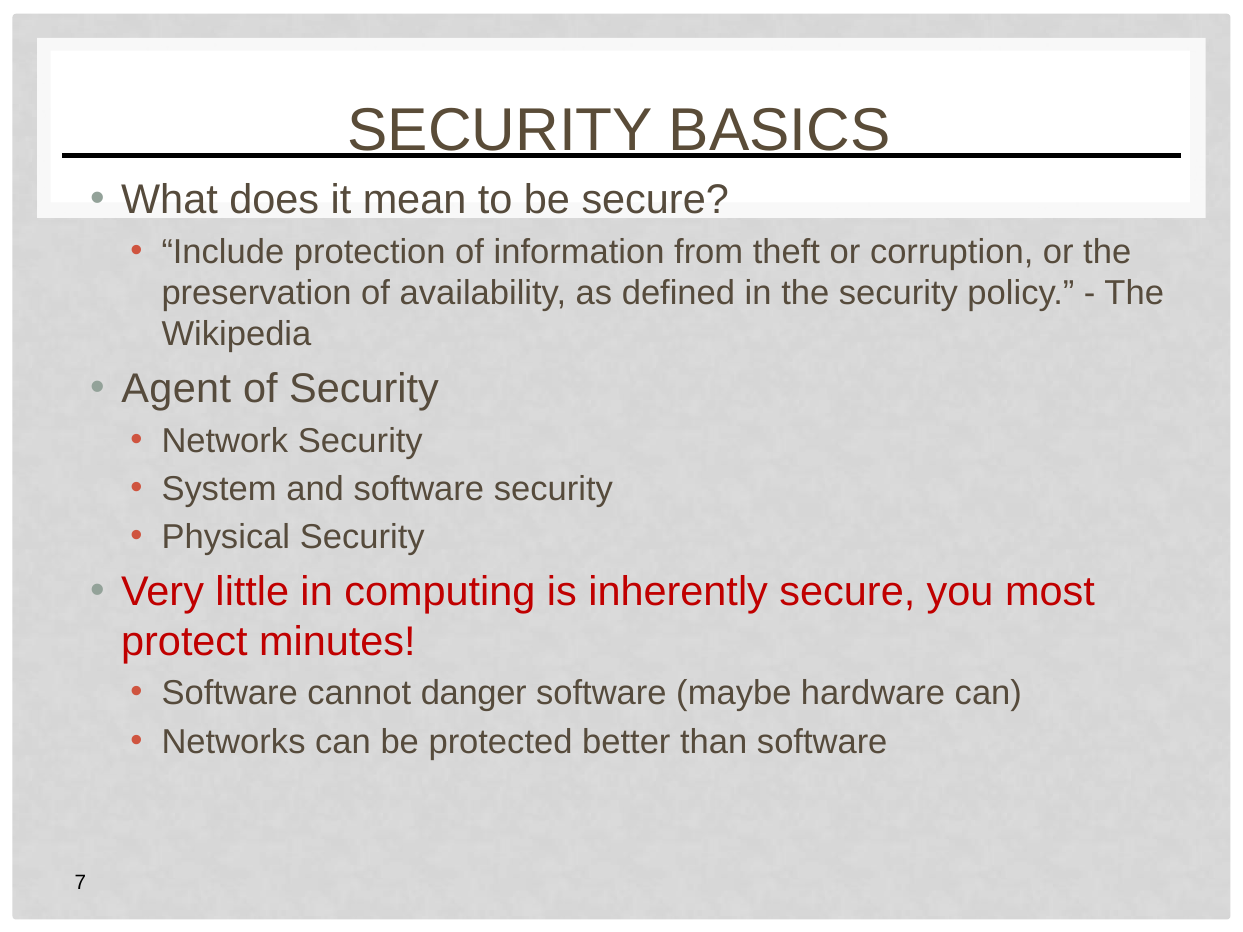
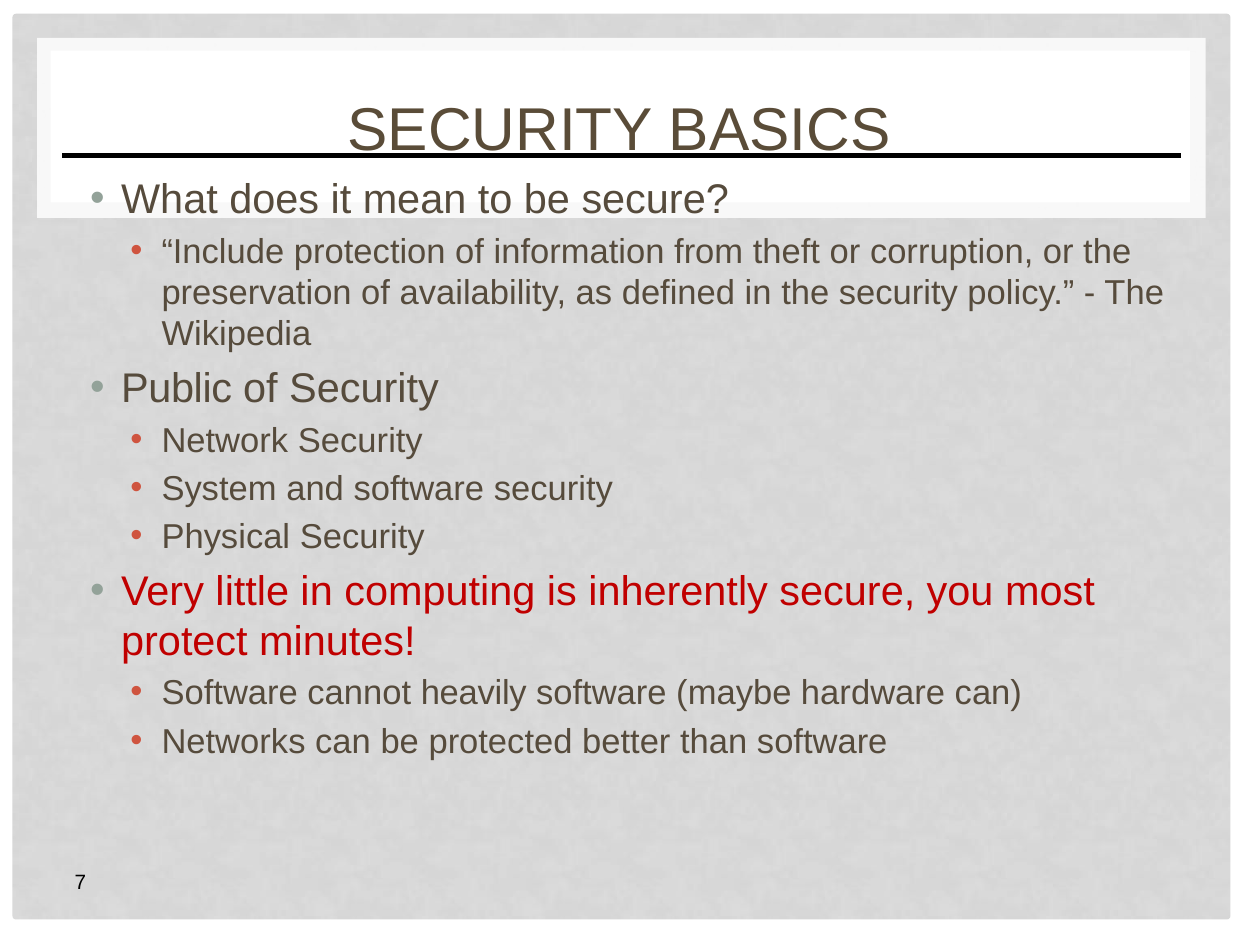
Agent: Agent -> Public (177, 389)
danger: danger -> heavily (474, 694)
